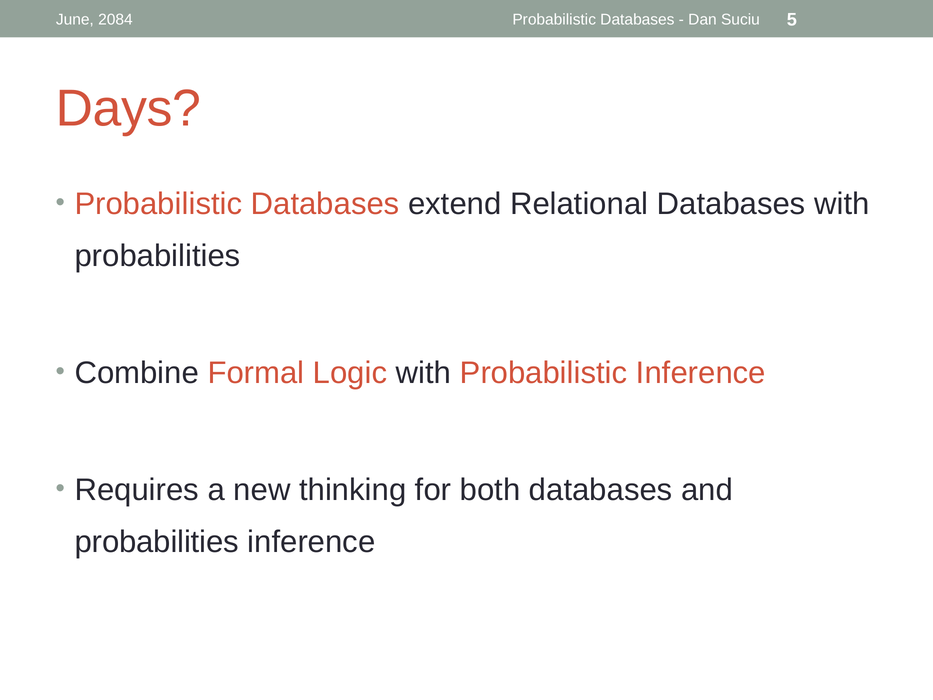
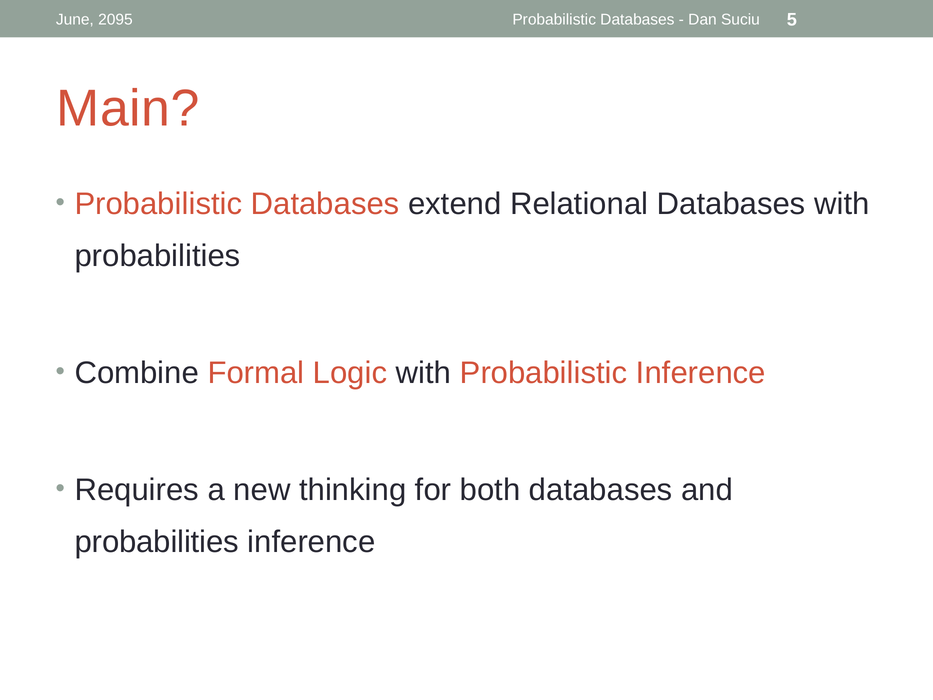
2084: 2084 -> 2095 (115, 20)
Days: Days -> Main (128, 109)
